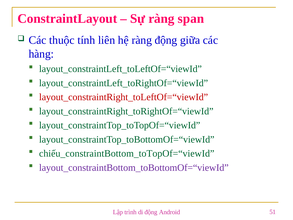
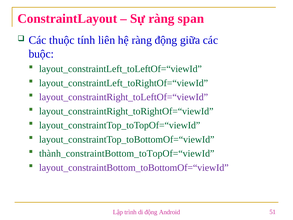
hàng: hàng -> buộc (41, 54)
layout_constraintRight_toLeftOf=“viewId colour: red -> purple (124, 97)
chiếu_constraintBottom_toTopOf=“viewId: chiếu_constraintBottom_toTopOf=“viewId -> thành_constraintBottom_toTopOf=“viewId (127, 153)
